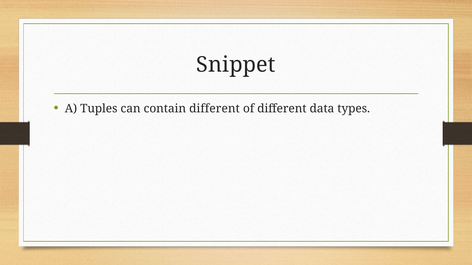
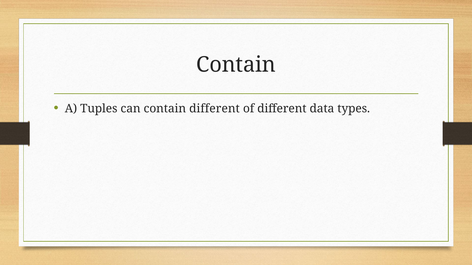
Snippet: Snippet -> Contain (236, 65)
